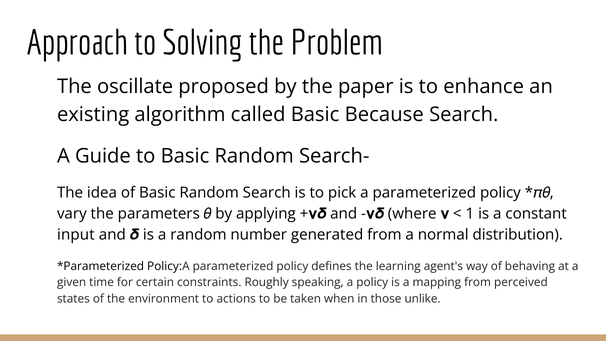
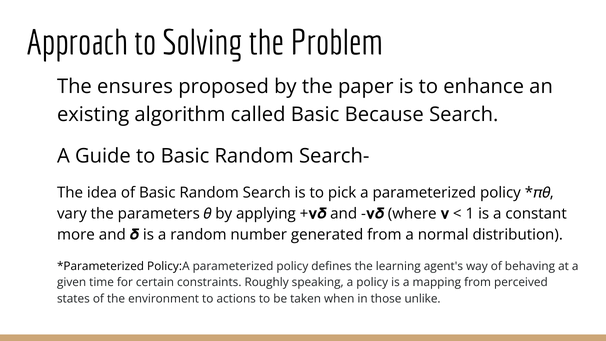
oscillate: oscillate -> ensures (135, 87)
input: input -> more (76, 235)
